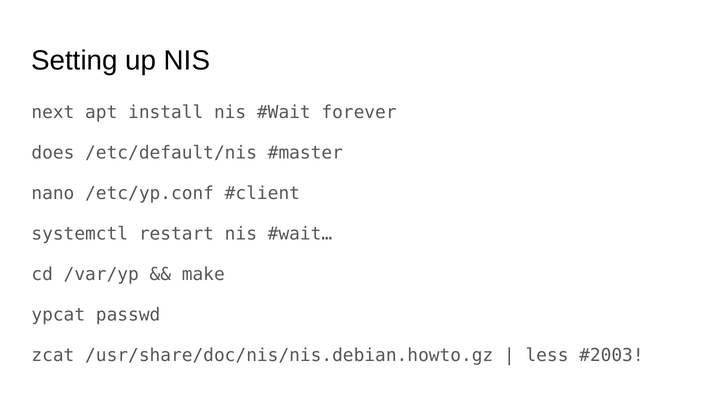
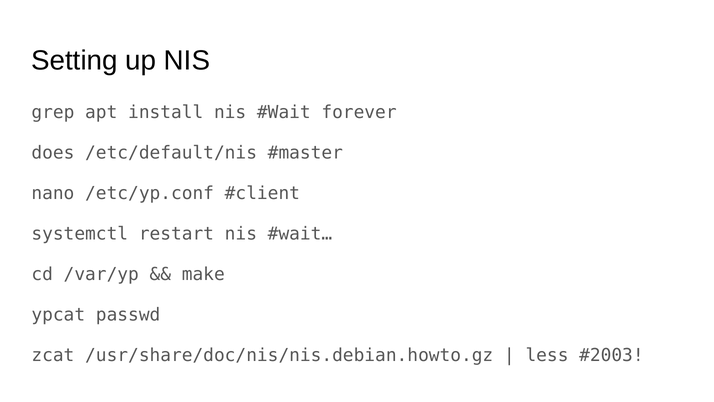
next: next -> grep (53, 112)
